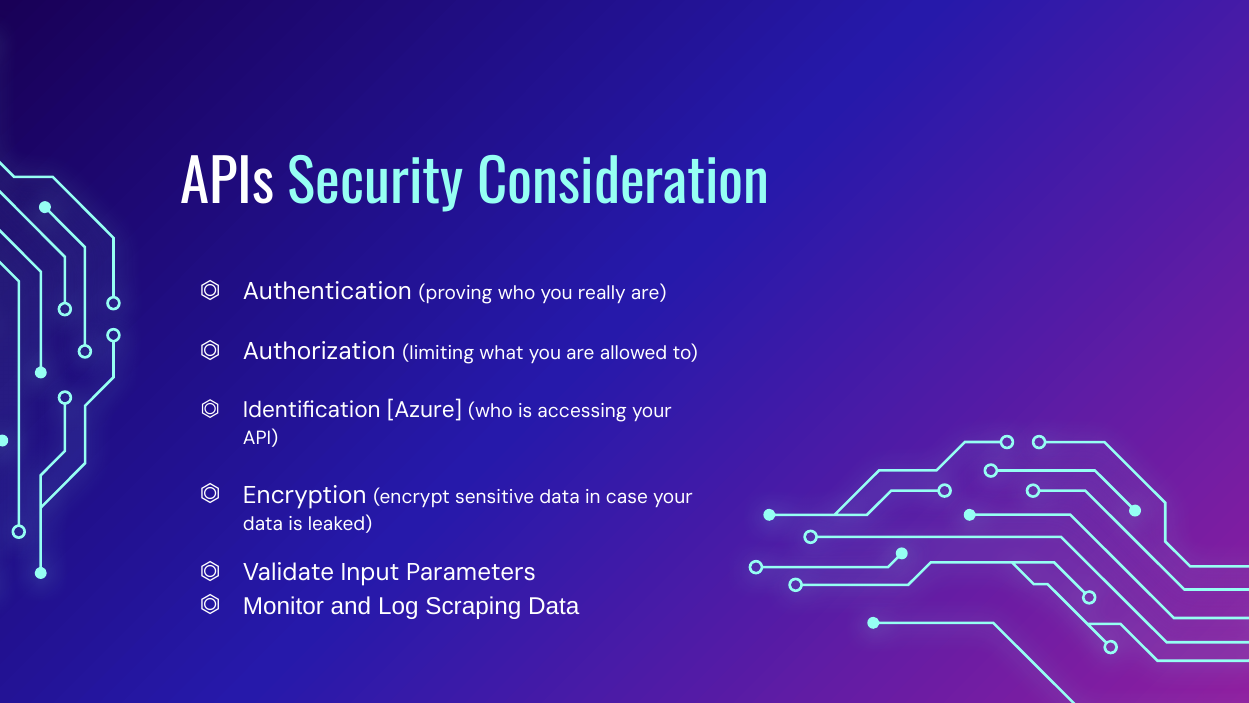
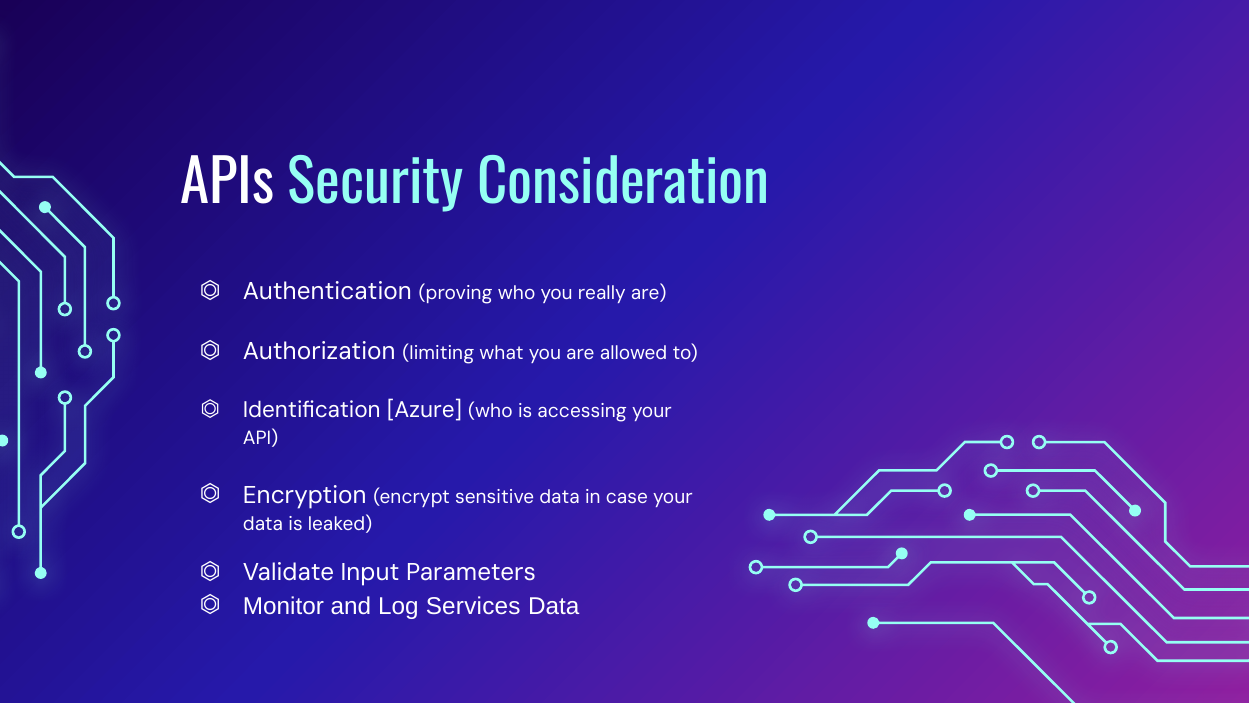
Scraping: Scraping -> Services (473, 606)
